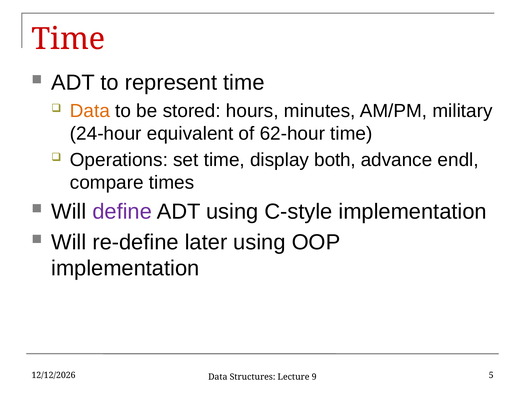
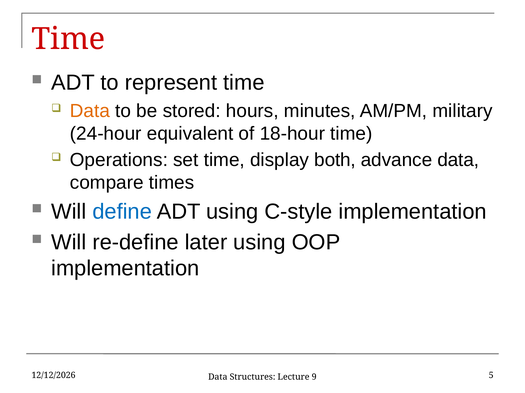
62-hour: 62-hour -> 18-hour (292, 134)
advance endl: endl -> data (458, 160)
define colour: purple -> blue (122, 212)
